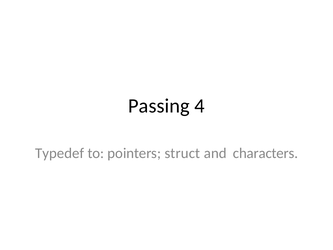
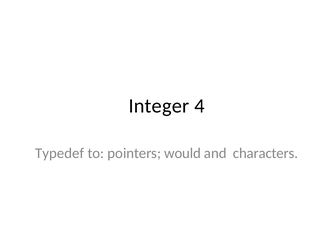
Passing: Passing -> Integer (159, 106)
struct: struct -> would (183, 153)
